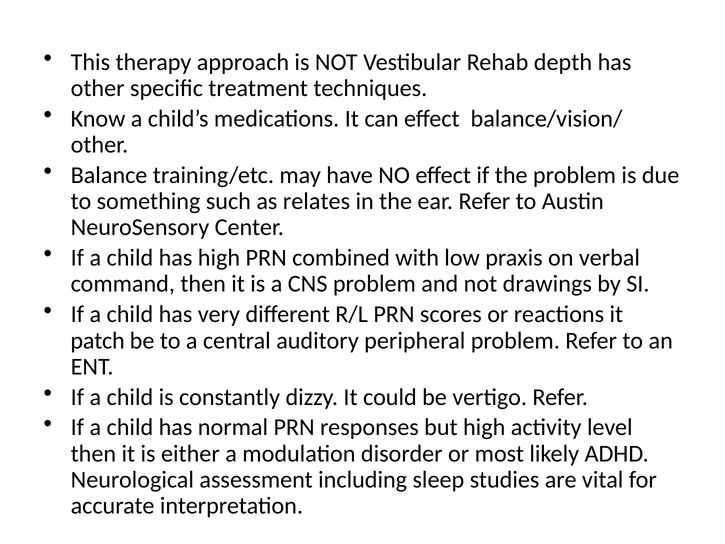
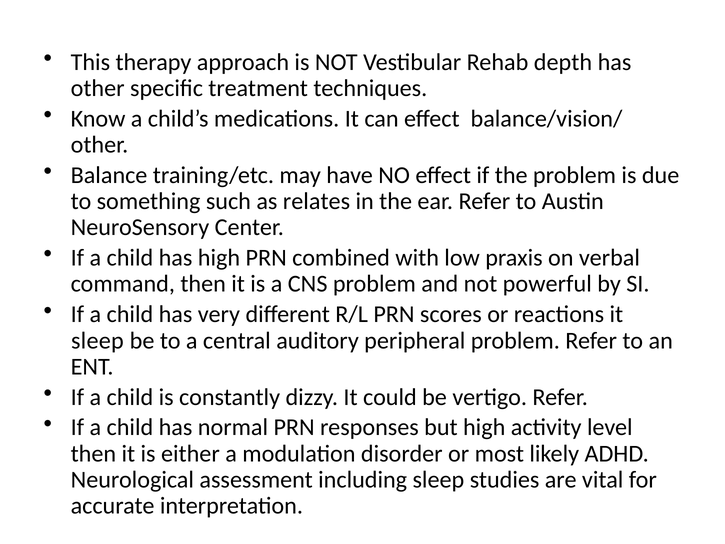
drawings: drawings -> powerful (547, 284)
patch: patch -> sleep (97, 340)
